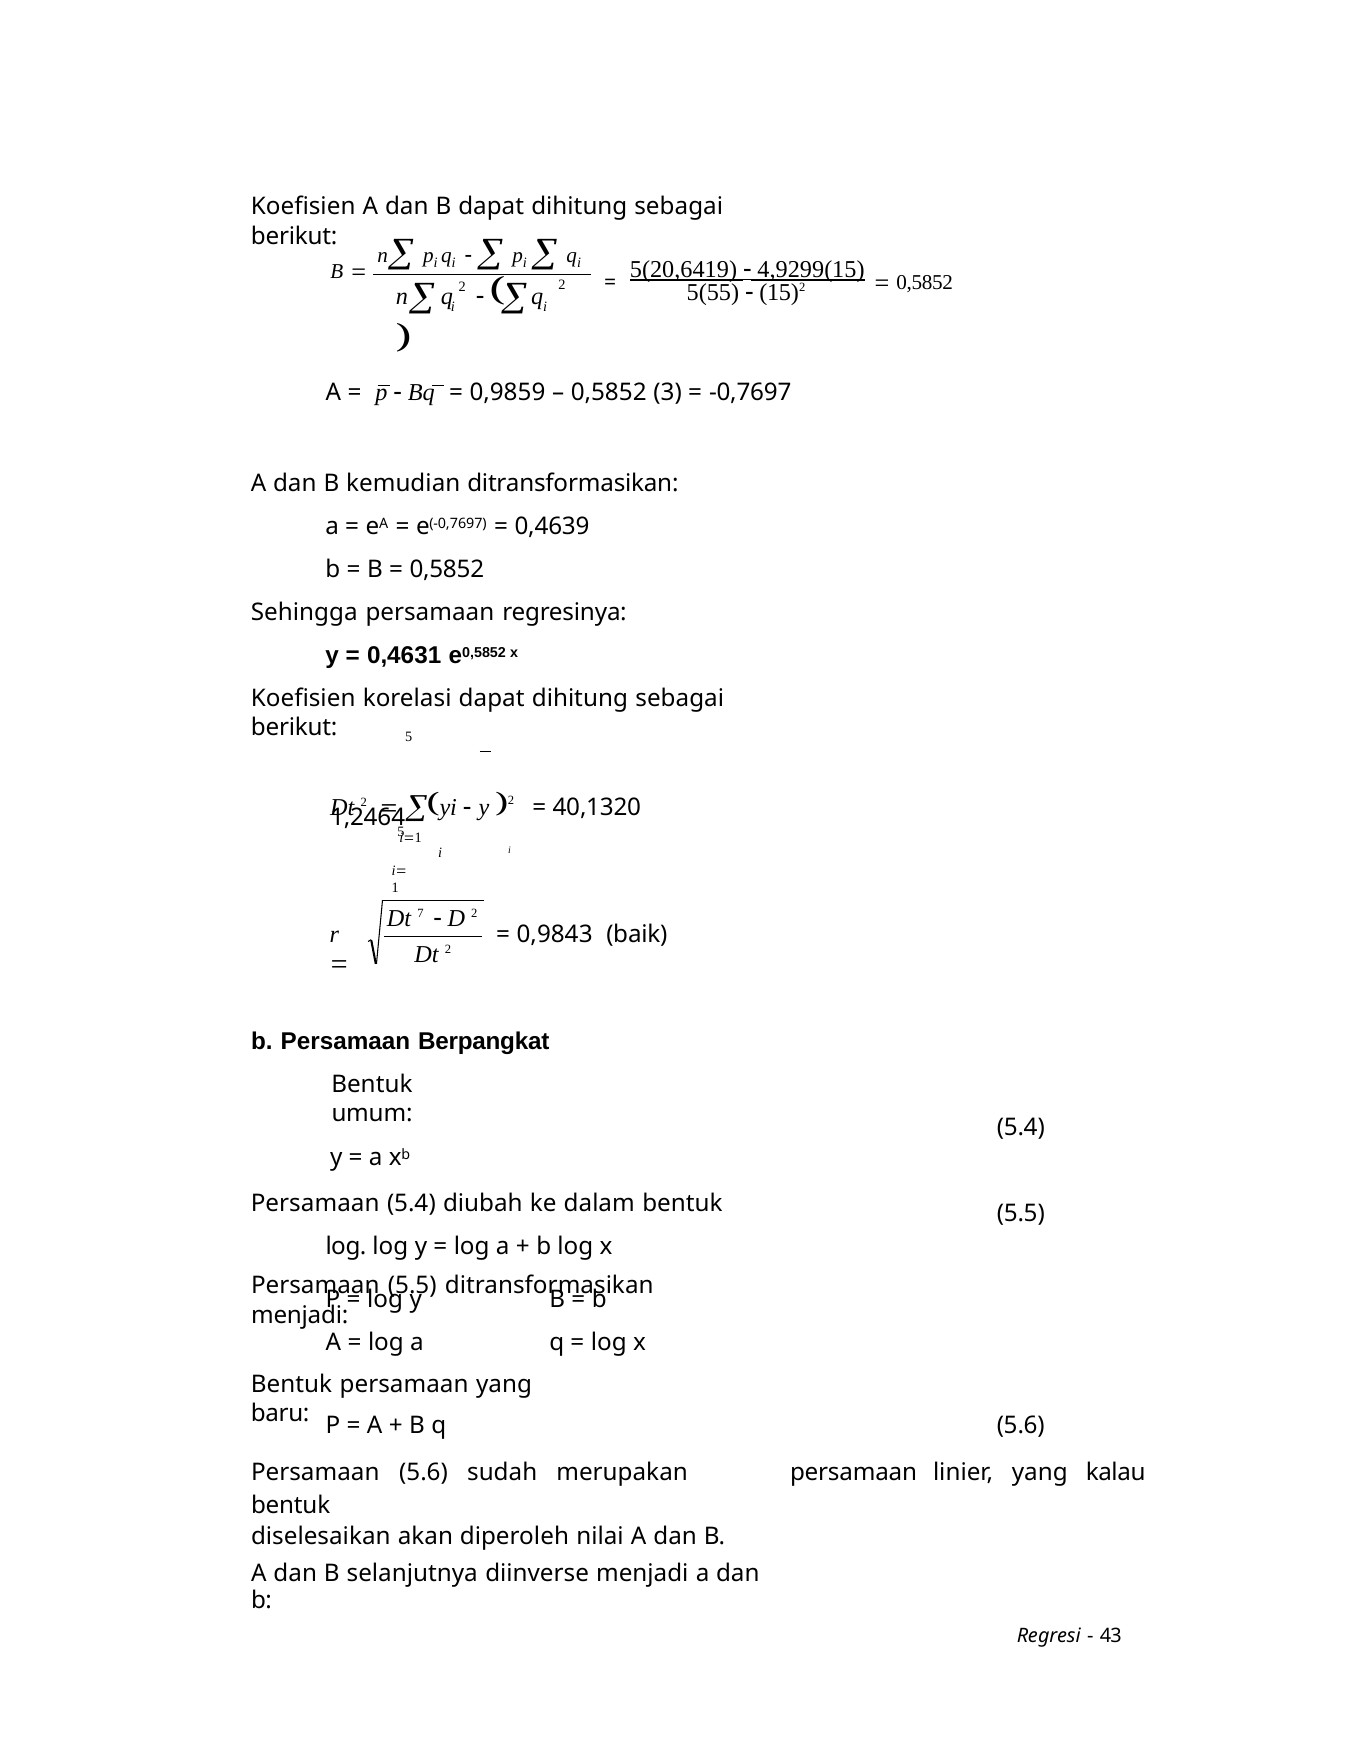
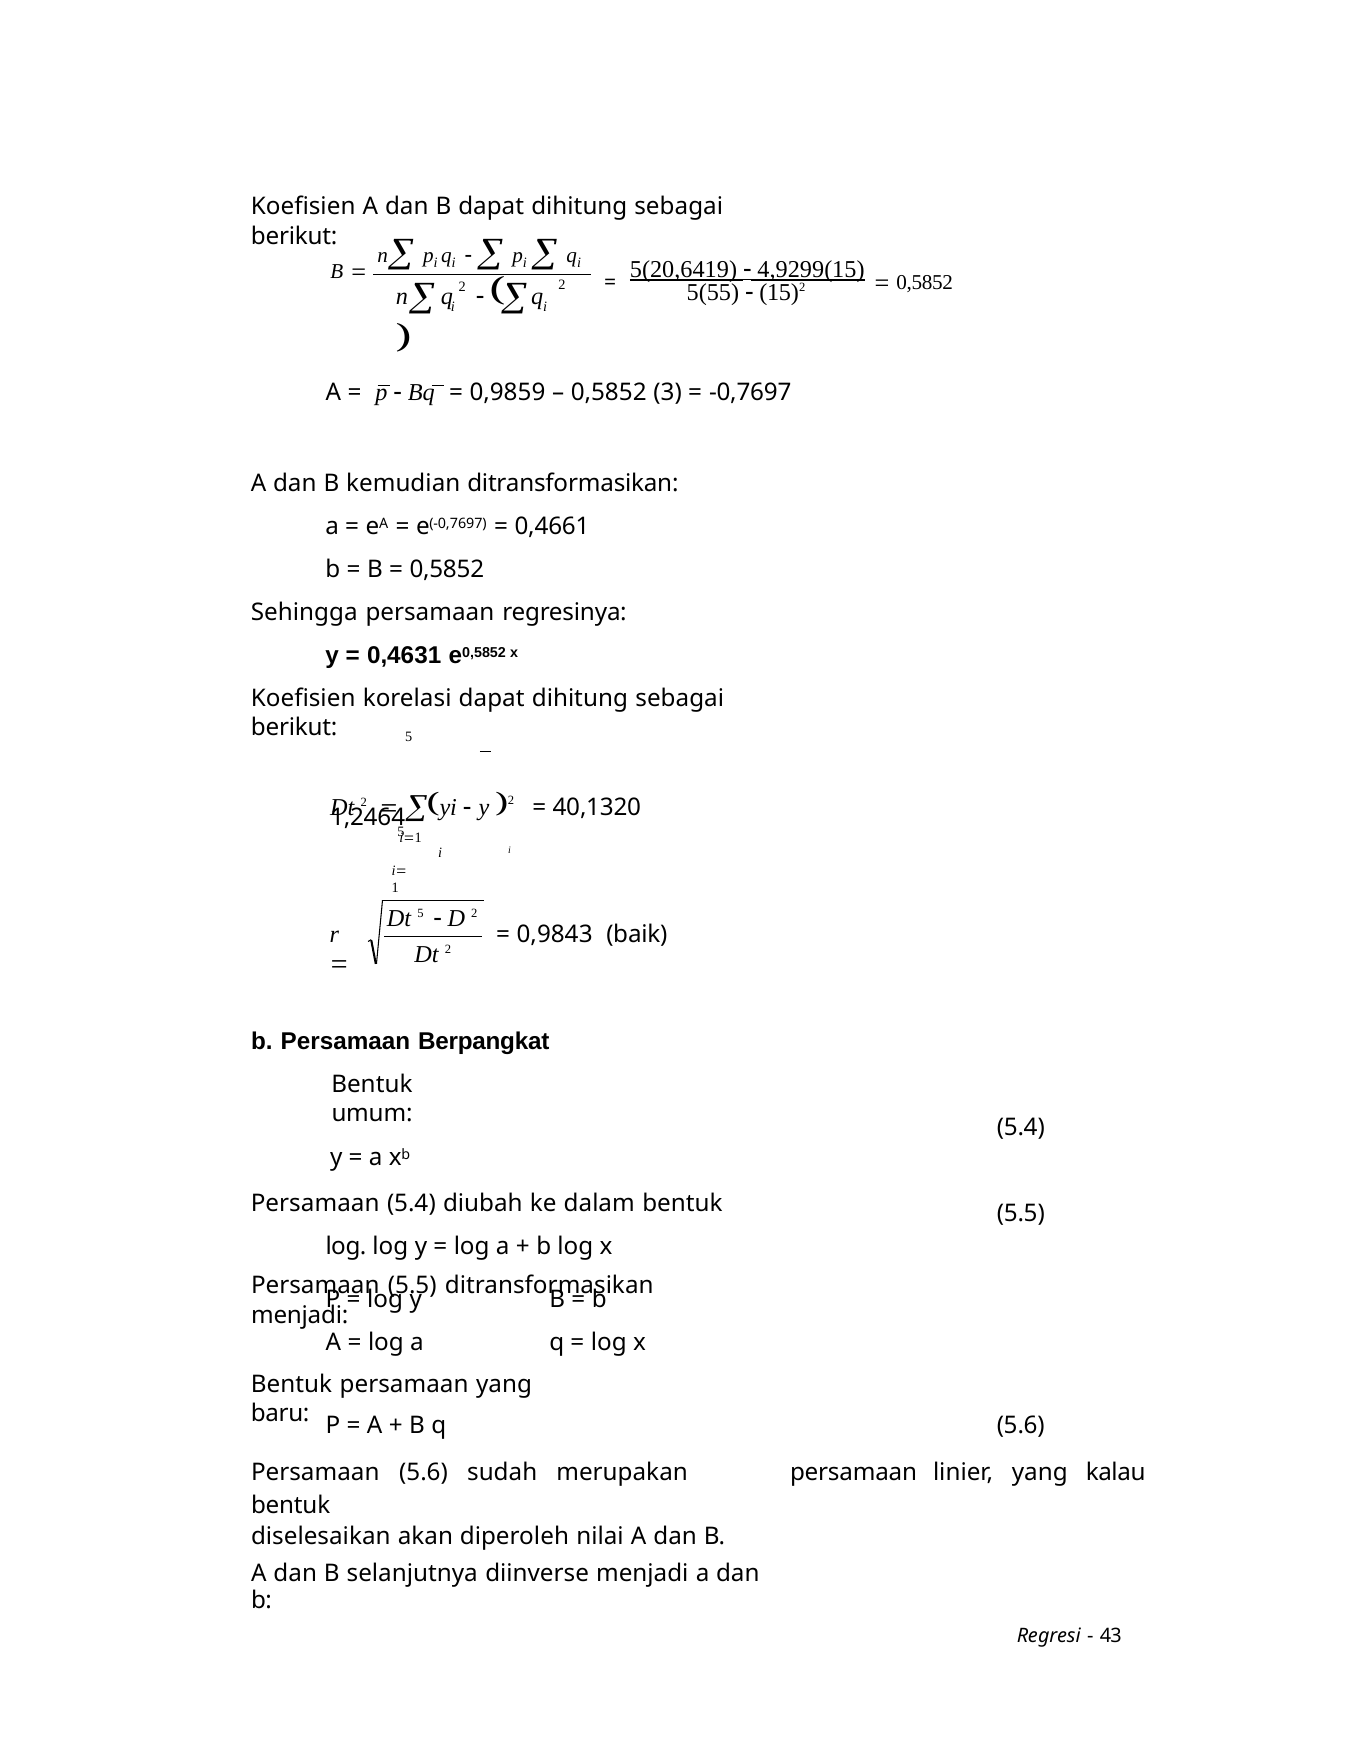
0,4639: 0,4639 -> 0,4661 (552, 527)
Dt 7: 7 -> 5 (420, 914)
